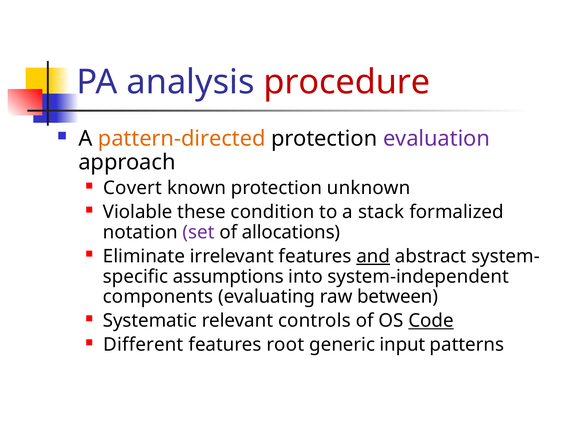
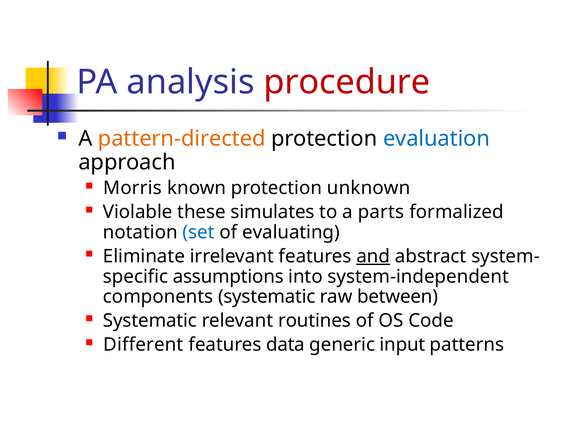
evaluation colour: purple -> blue (437, 139)
Covert: Covert -> Morris (132, 188)
condition: condition -> simulates (273, 212)
stack: stack -> parts (381, 212)
set colour: purple -> blue (199, 232)
allocations: allocations -> evaluating (291, 232)
components evaluating: evaluating -> systematic (267, 297)
controls: controls -> routines (314, 321)
Code underline: present -> none (431, 321)
root: root -> data (285, 345)
